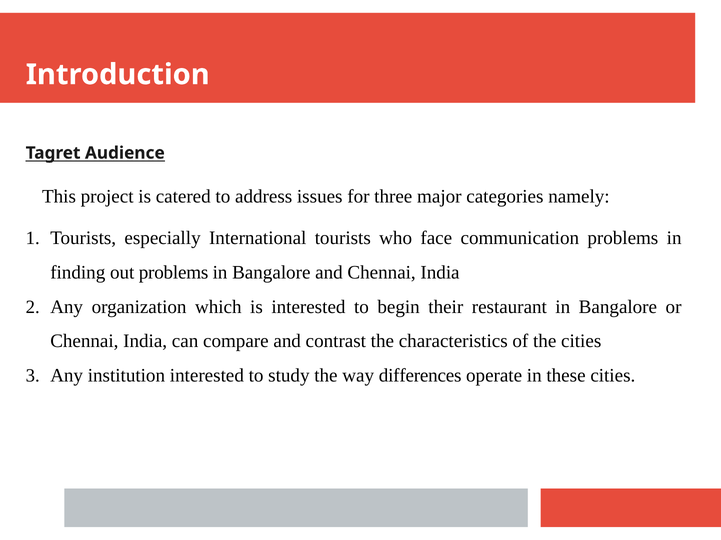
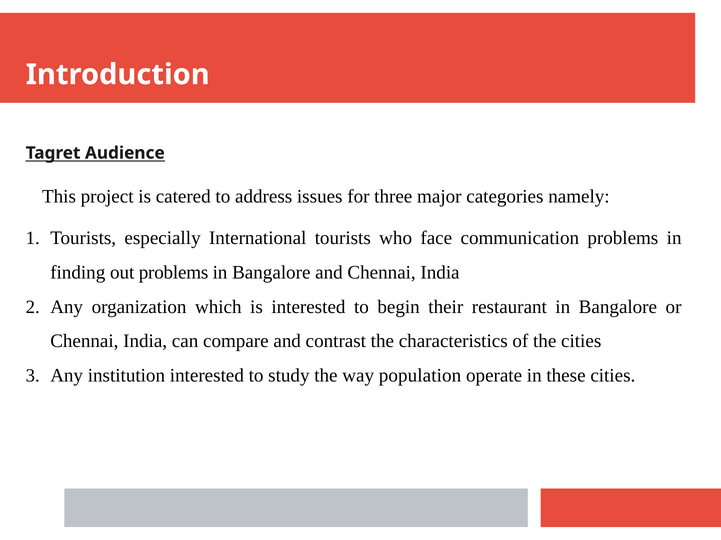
differences: differences -> population (420, 376)
